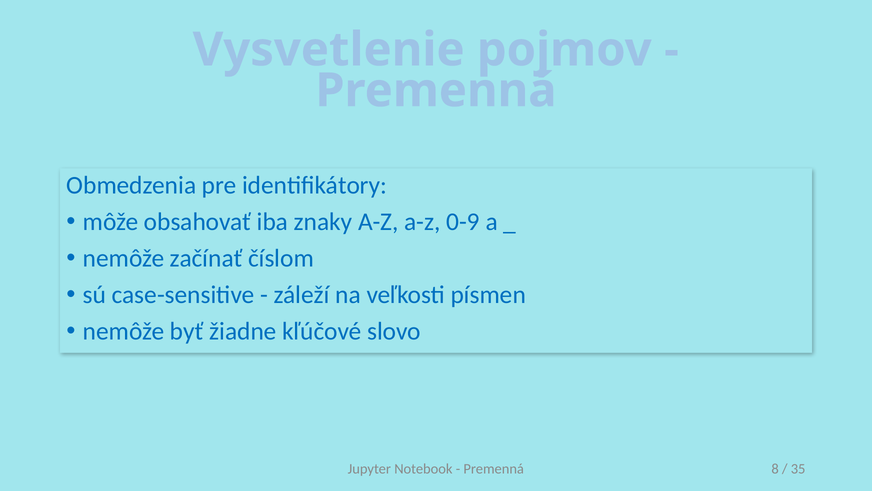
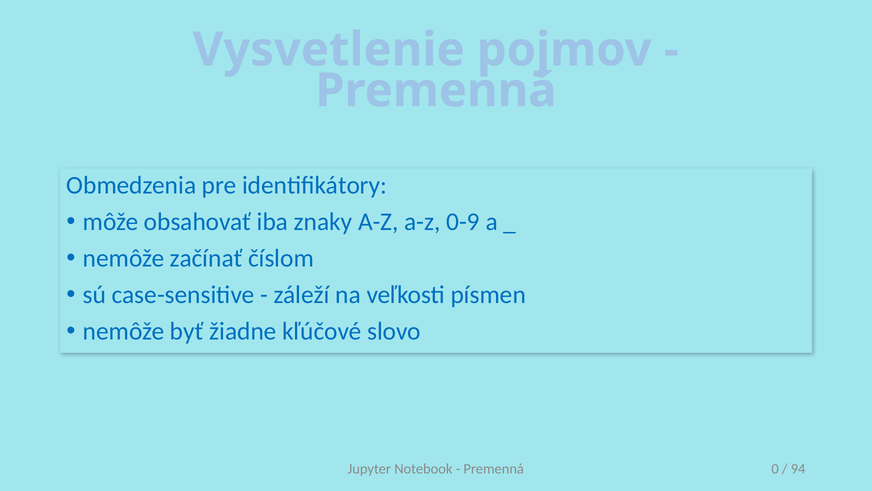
8: 8 -> 0 (775, 469)
35: 35 -> 94 (798, 469)
